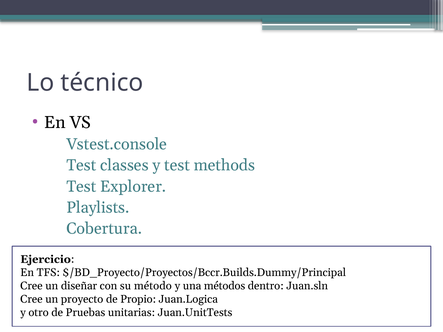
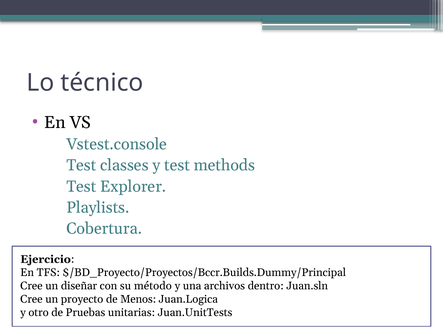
métodos: métodos -> archivos (224, 286)
Propio: Propio -> Menos (138, 299)
